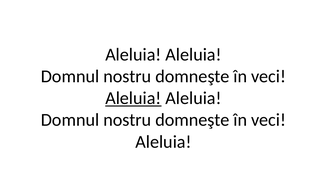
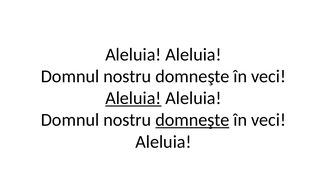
domneşte underline: none -> present (192, 120)
